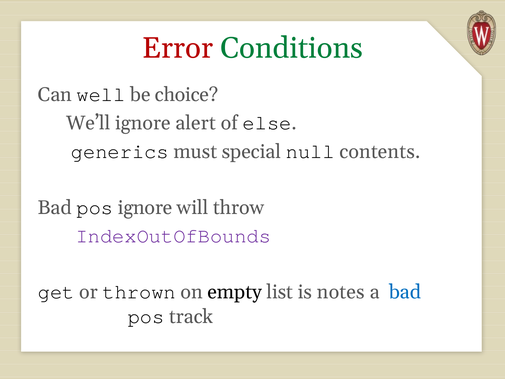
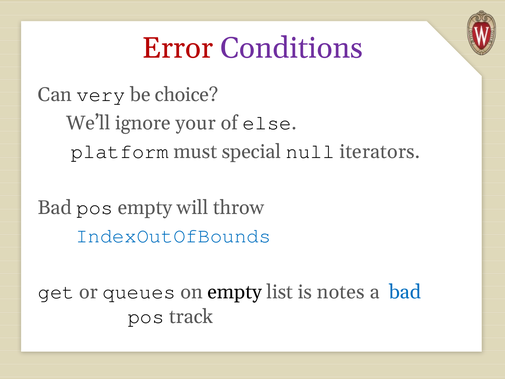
Conditions colour: green -> purple (292, 48)
well: well -> very (101, 94)
alert: alert -> your (196, 123)
generics: generics -> platform (120, 151)
contents: contents -> iterators (380, 151)
pos ignore: ignore -> empty (145, 207)
IndexOutOfBounds colour: purple -> blue (173, 236)
thrown: thrown -> queues (139, 292)
